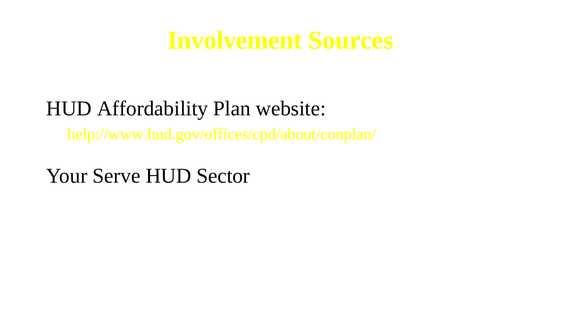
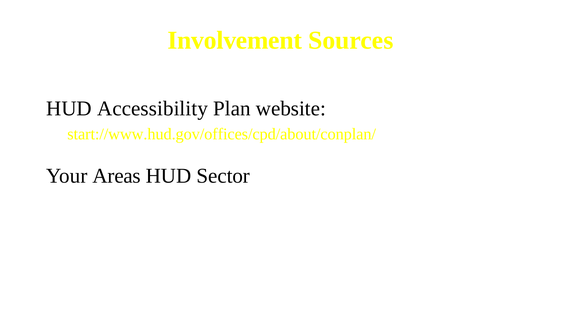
Affordability: Affordability -> Accessibility (152, 109)
help://www.hud.gov/offices/cpd/about/conplan/: help://www.hud.gov/offices/cpd/about/conplan/ -> start://www.hud.gov/offices/cpd/about/conplan/ (222, 134)
Serve: Serve -> Areas (117, 176)
